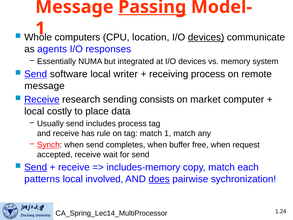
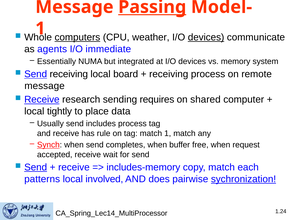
computers underline: none -> present (77, 37)
location: location -> weather (151, 37)
responses: responses -> immediate (108, 49)
Send software: software -> receiving (69, 74)
writer: writer -> board (126, 74)
consists: consists -> requires (157, 99)
market: market -> shared (205, 99)
costly: costly -> tightly (59, 111)
does underline: present -> none (159, 179)
sychronization underline: none -> present (244, 179)
